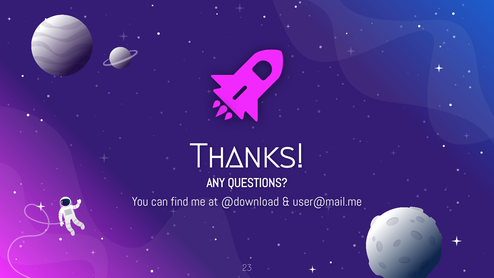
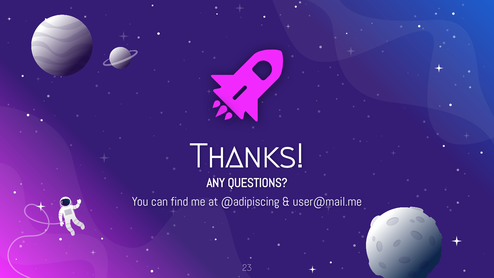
@download: @download -> @adipiscing (250, 202)
